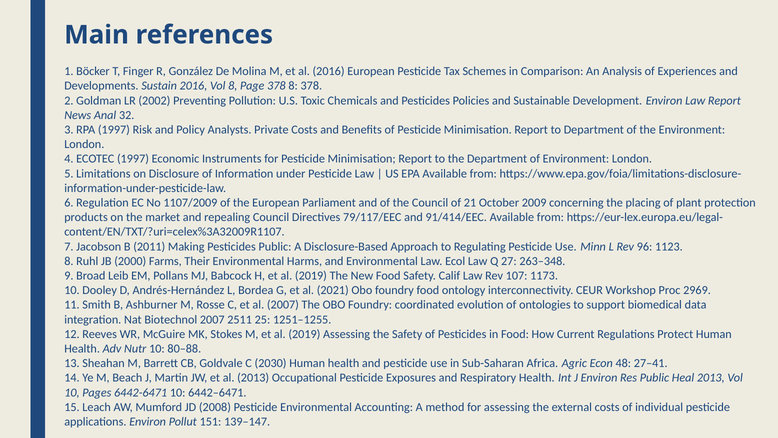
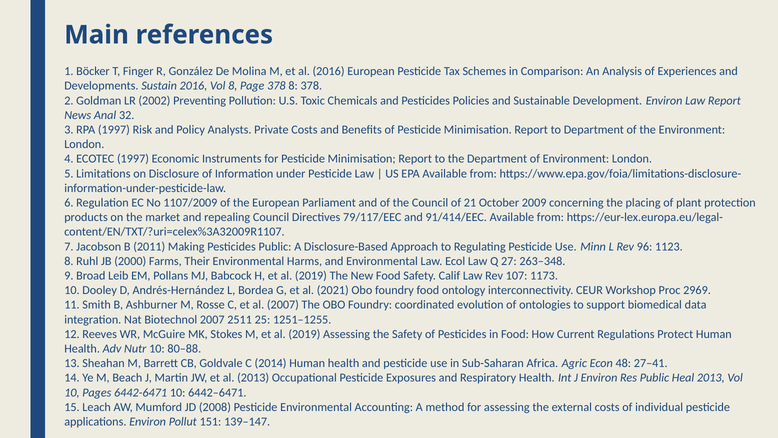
2030: 2030 -> 2014 (271, 363)
